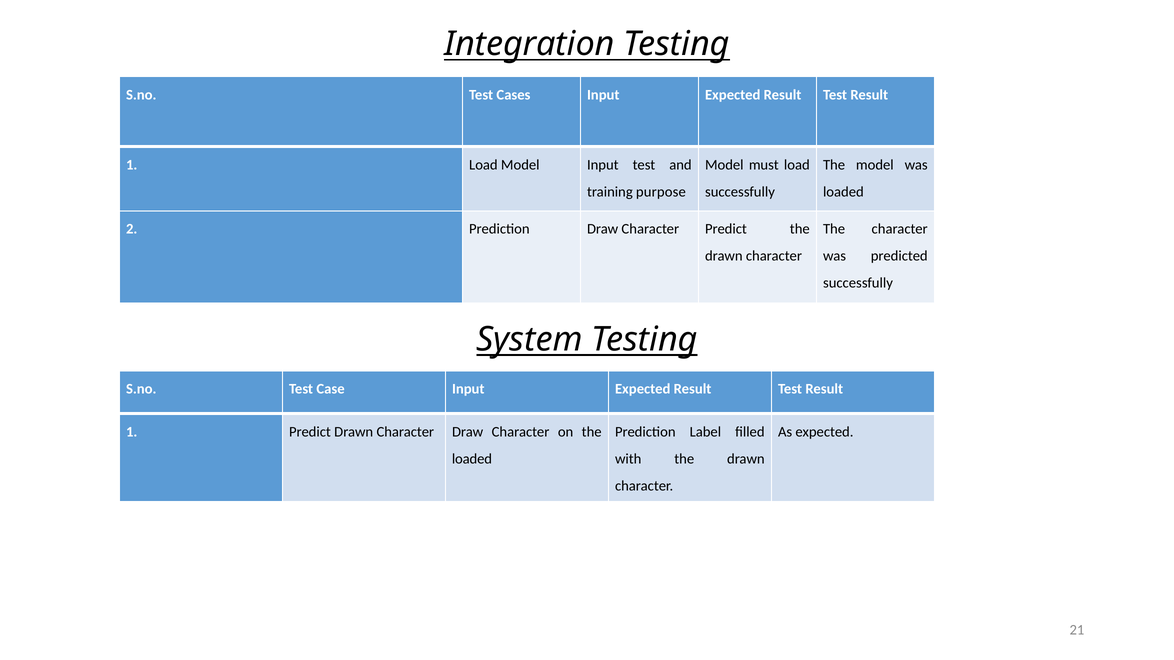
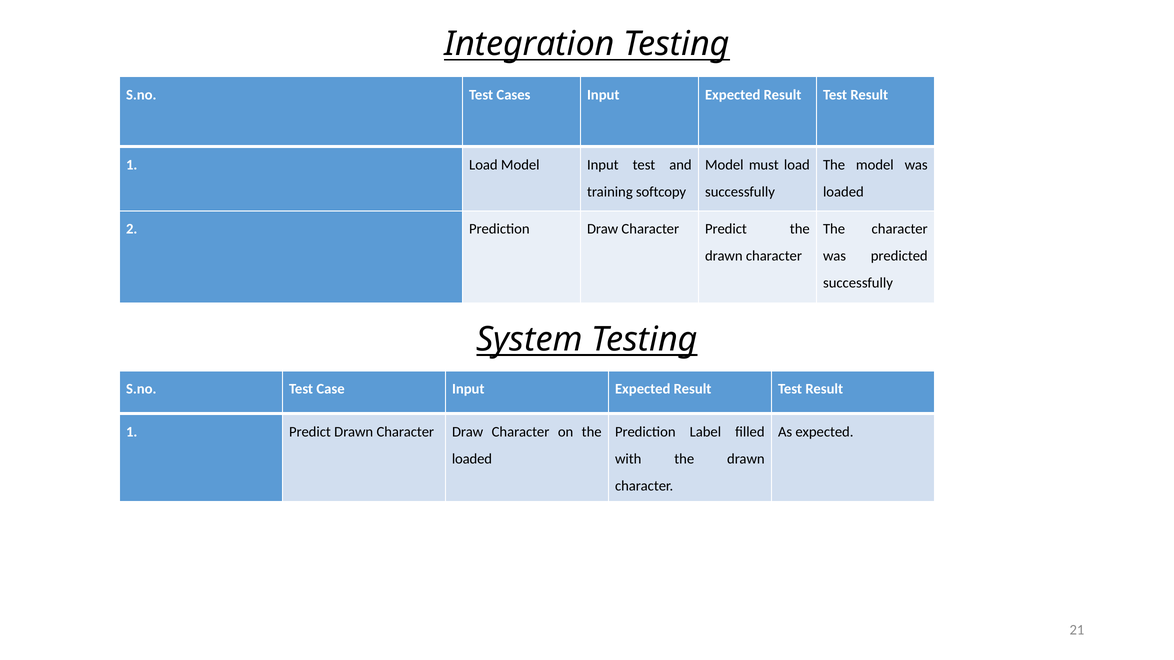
purpose: purpose -> softcopy (661, 192)
